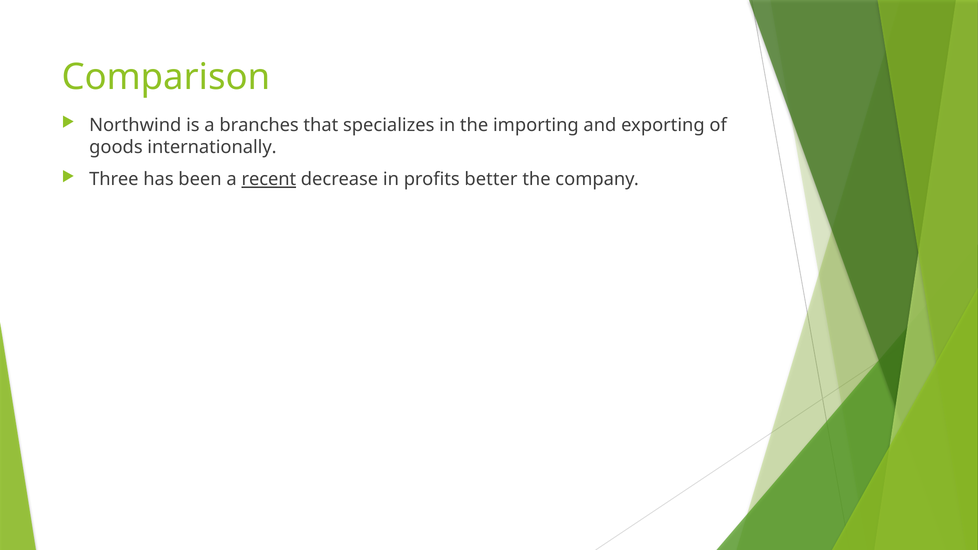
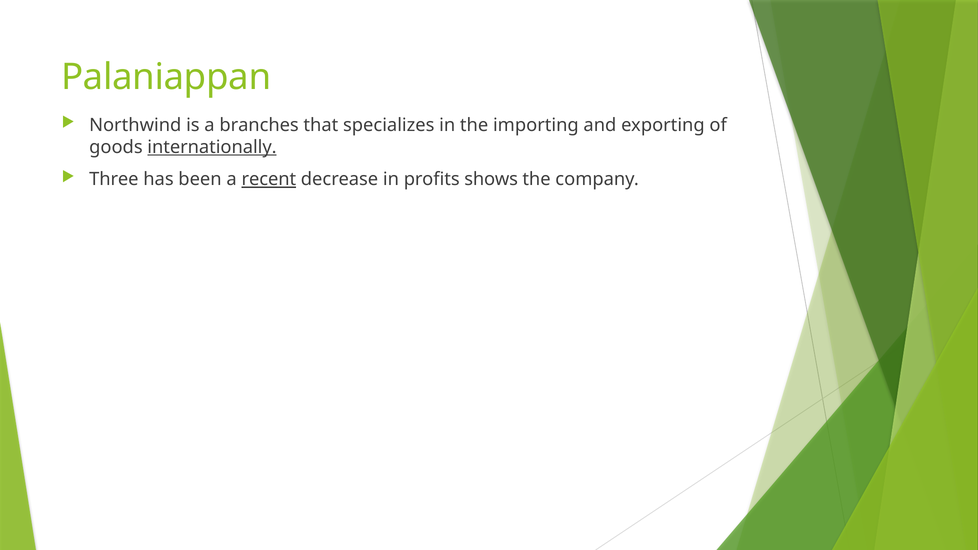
Comparison: Comparison -> Palaniappan (166, 77)
internationally underline: none -> present (212, 147)
better: better -> shows (491, 179)
